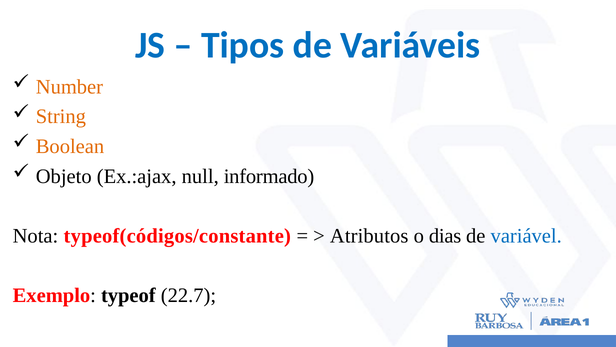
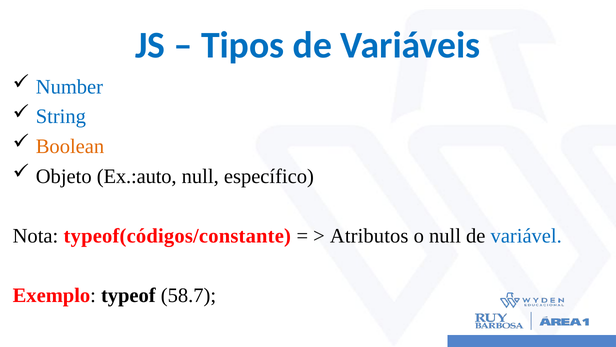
Number colour: orange -> blue (69, 87)
String colour: orange -> blue (61, 116)
Ex.:ajax: Ex.:ajax -> Ex.:auto (137, 176)
informado: informado -> específico (269, 176)
o dias: dias -> null (445, 236)
22.7: 22.7 -> 58.7 (188, 295)
